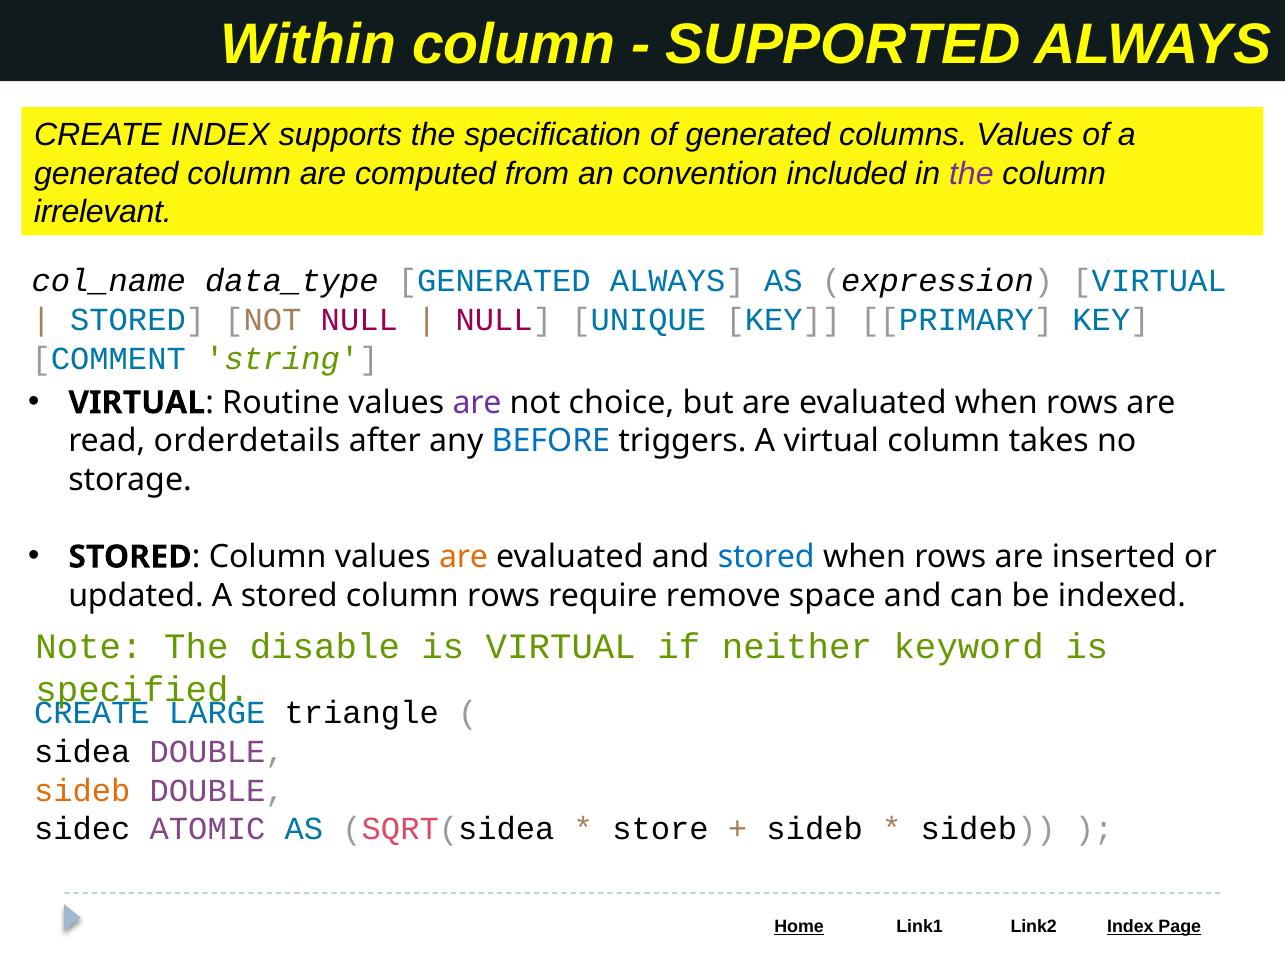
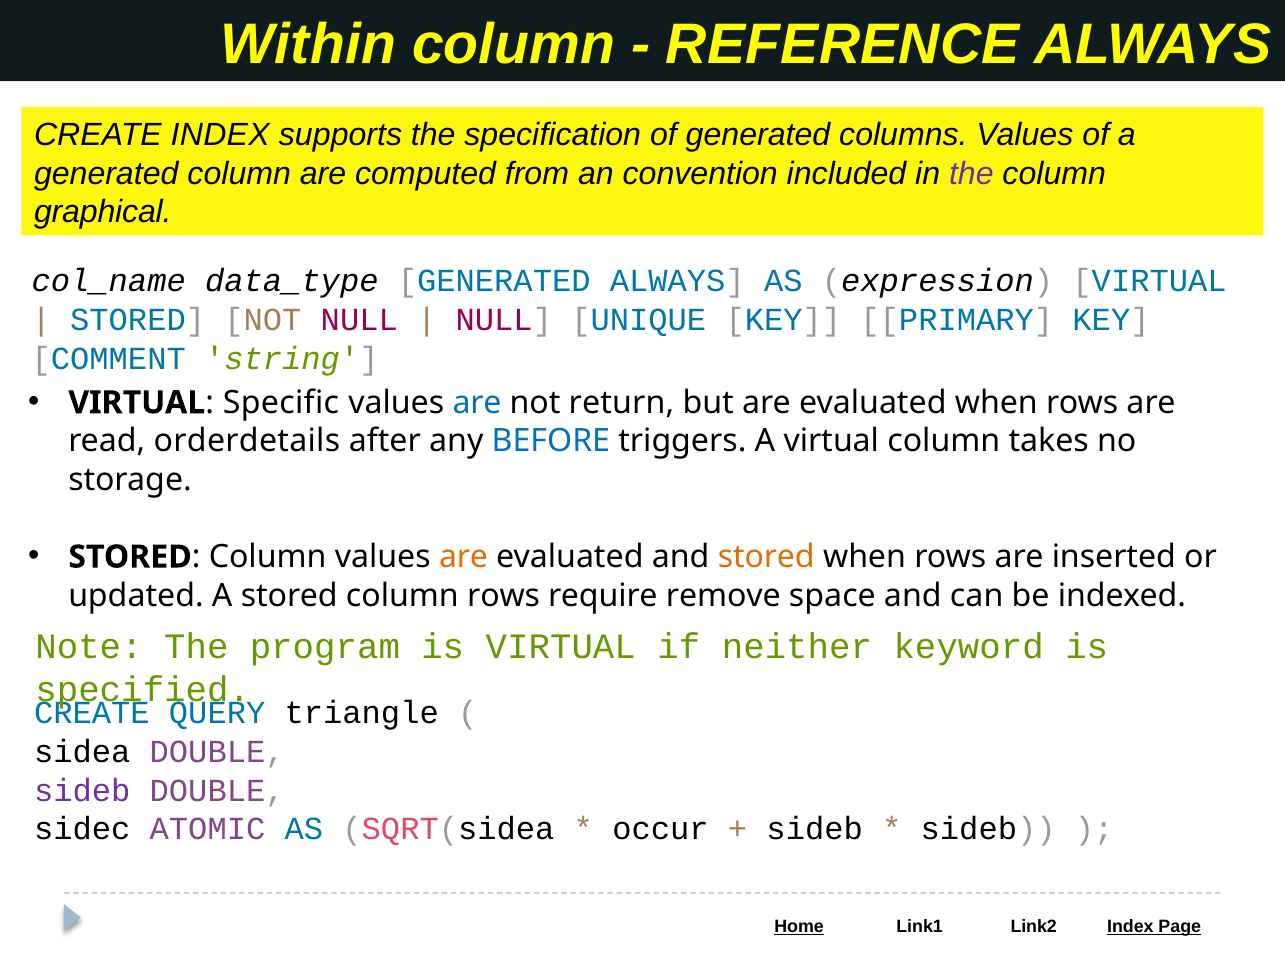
SUPPORTED: SUPPORTED -> REFERENCE (843, 45)
irrelevant: irrelevant -> graphical (103, 212)
Routine: Routine -> Specific (281, 403)
are colour: purple -> blue (477, 403)
choice: choice -> return (621, 403)
stored colour: blue -> orange (766, 557)
disable: disable -> program (325, 647)
LARGE: LARGE -> QUERY (217, 713)
sideb colour: orange -> purple (82, 790)
store: store -> occur (660, 829)
